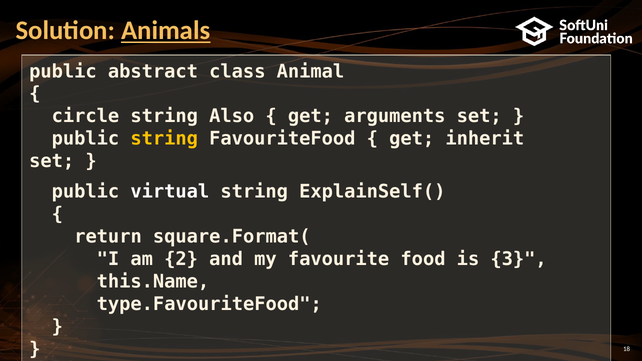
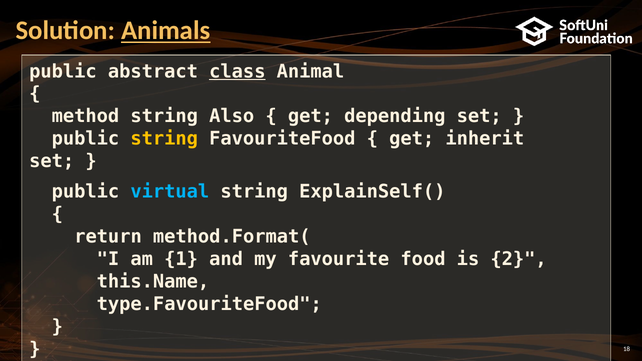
class underline: none -> present (237, 71)
circle: circle -> method (85, 116)
arguments: arguments -> depending (395, 116)
virtual colour: white -> light blue (170, 192)
square.Format(: square.Format( -> method.Format( (232, 237)
2: 2 -> 1 (181, 259)
3: 3 -> 2 (519, 259)
